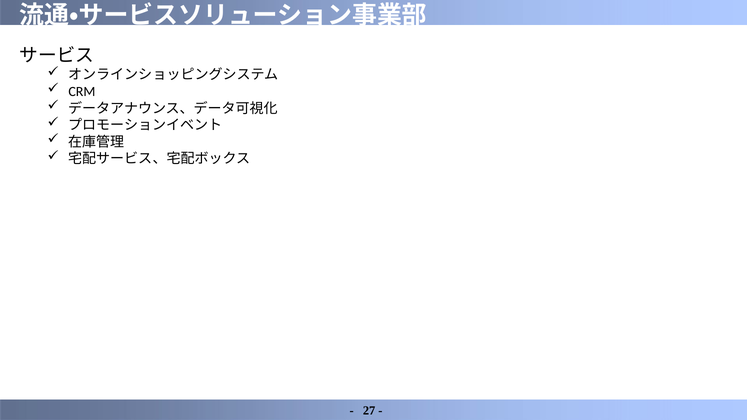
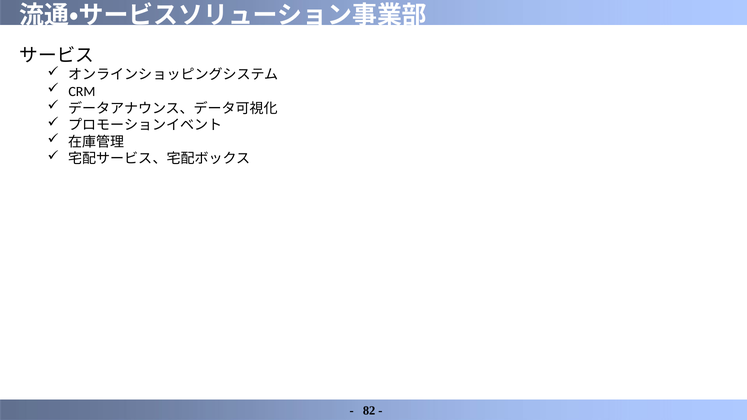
27: 27 -> 82 (369, 411)
